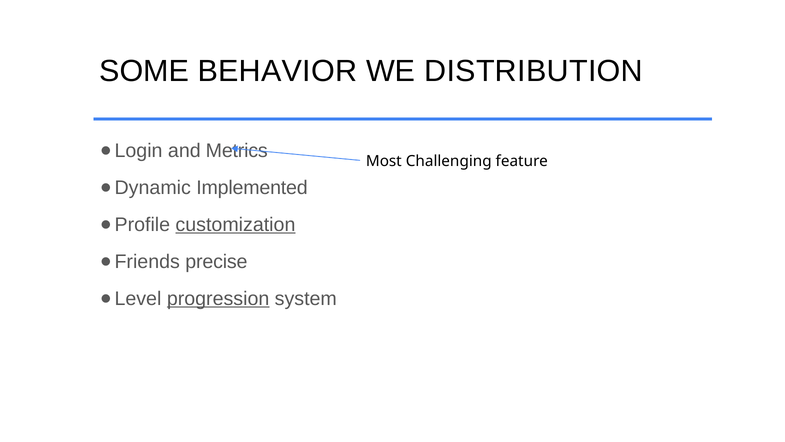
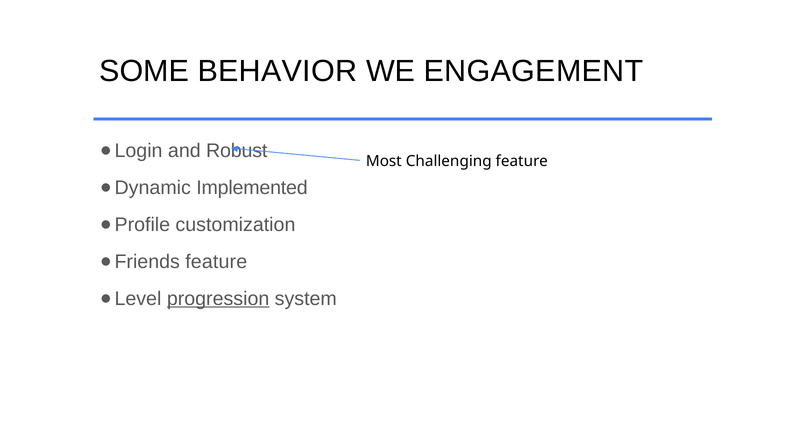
DISTRIBUTION: DISTRIBUTION -> ENGAGEMENT (534, 71)
Metrics: Metrics -> Robust (237, 151)
customization underline: present -> none (235, 224)
precise: precise -> feature (216, 261)
